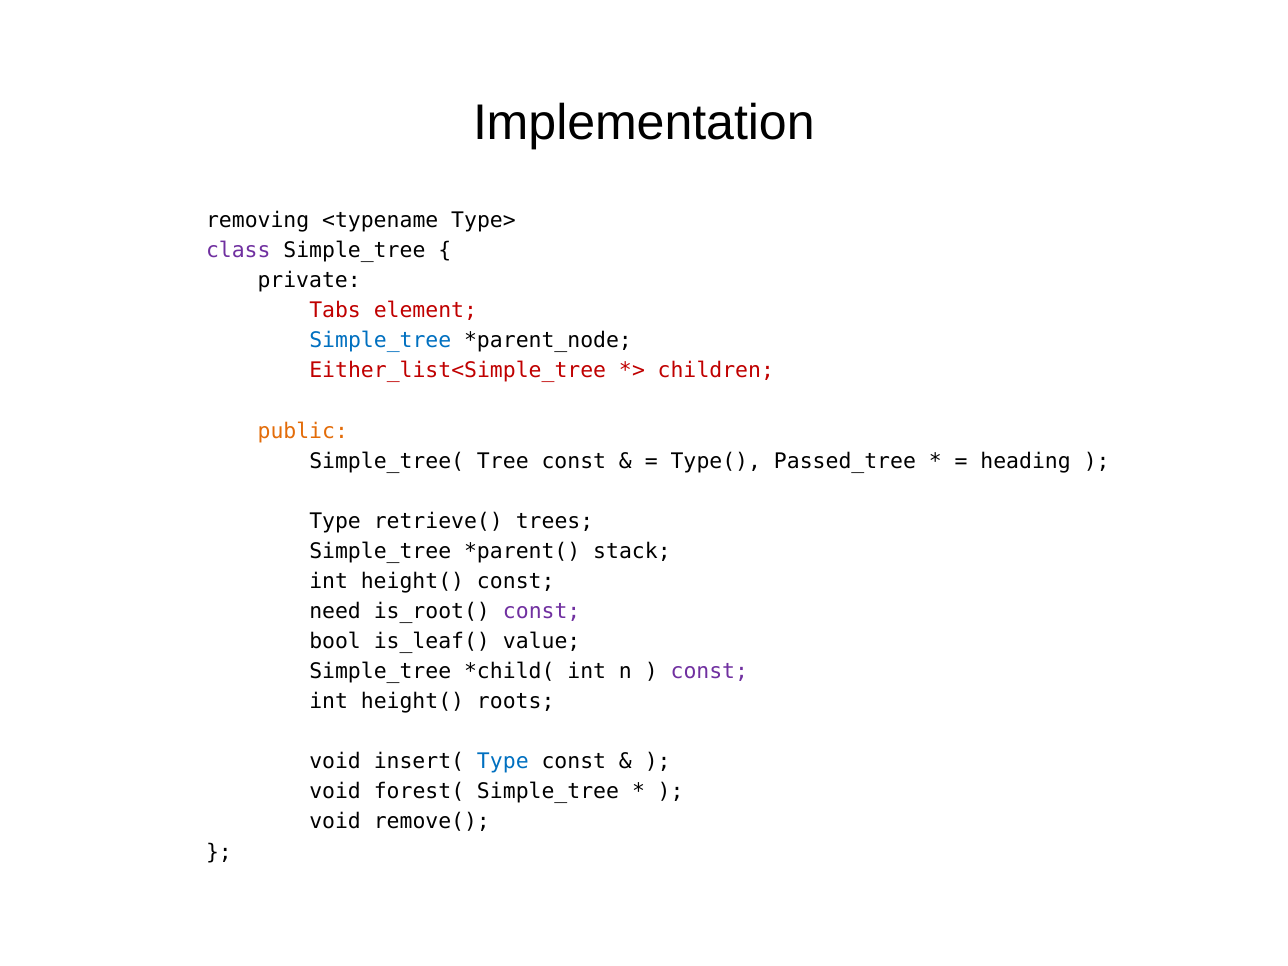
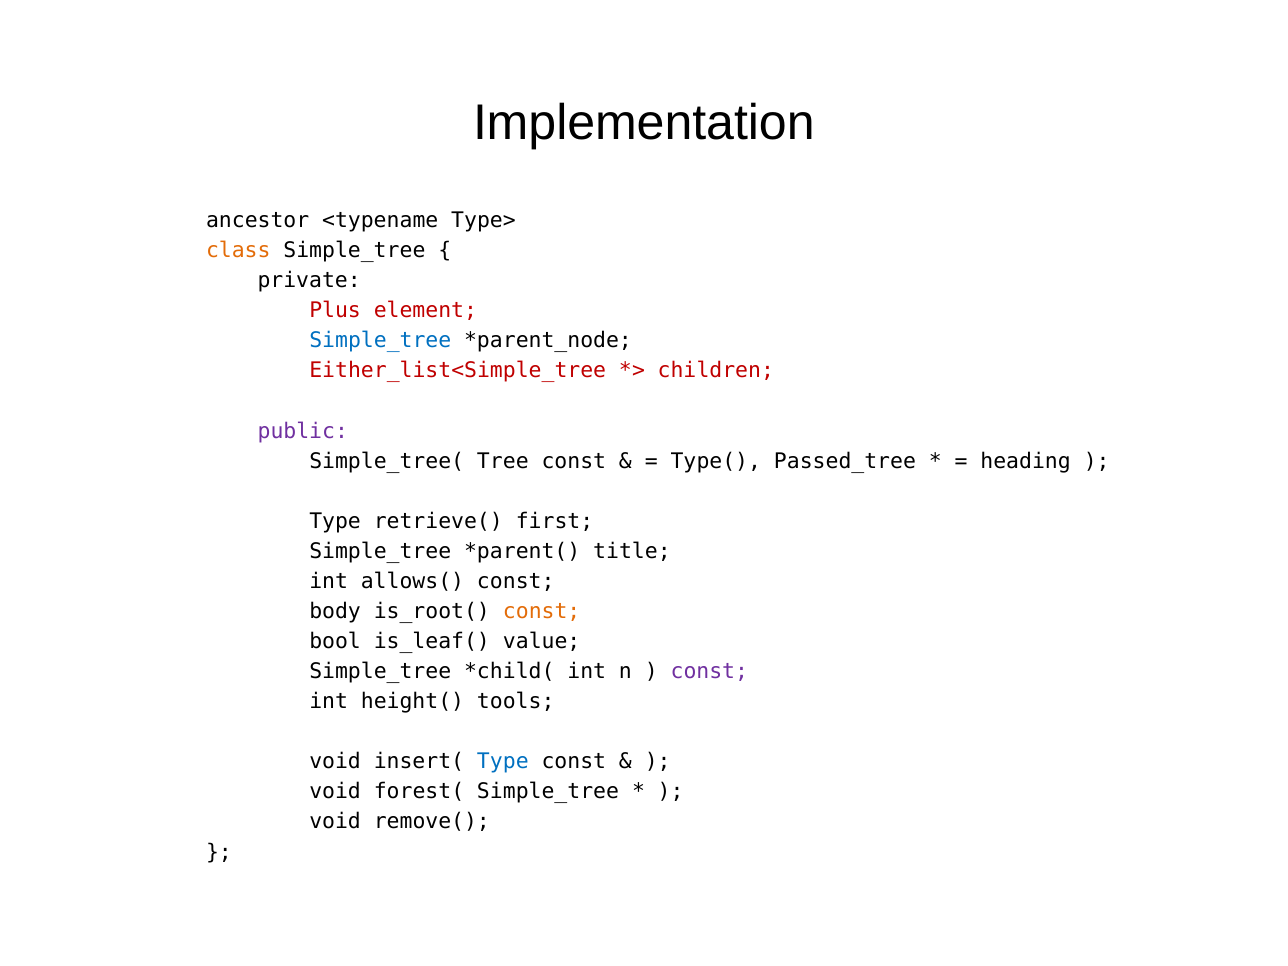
removing: removing -> ancestor (258, 221)
class colour: purple -> orange (238, 251)
Tabs: Tabs -> Plus (335, 311)
public colour: orange -> purple (303, 431)
trees: trees -> first (555, 521)
stack: stack -> title (632, 551)
height(: height( -> allows( (412, 581)
need: need -> body (335, 611)
const colour: purple -> orange (542, 611)
roots: roots -> tools (516, 702)
